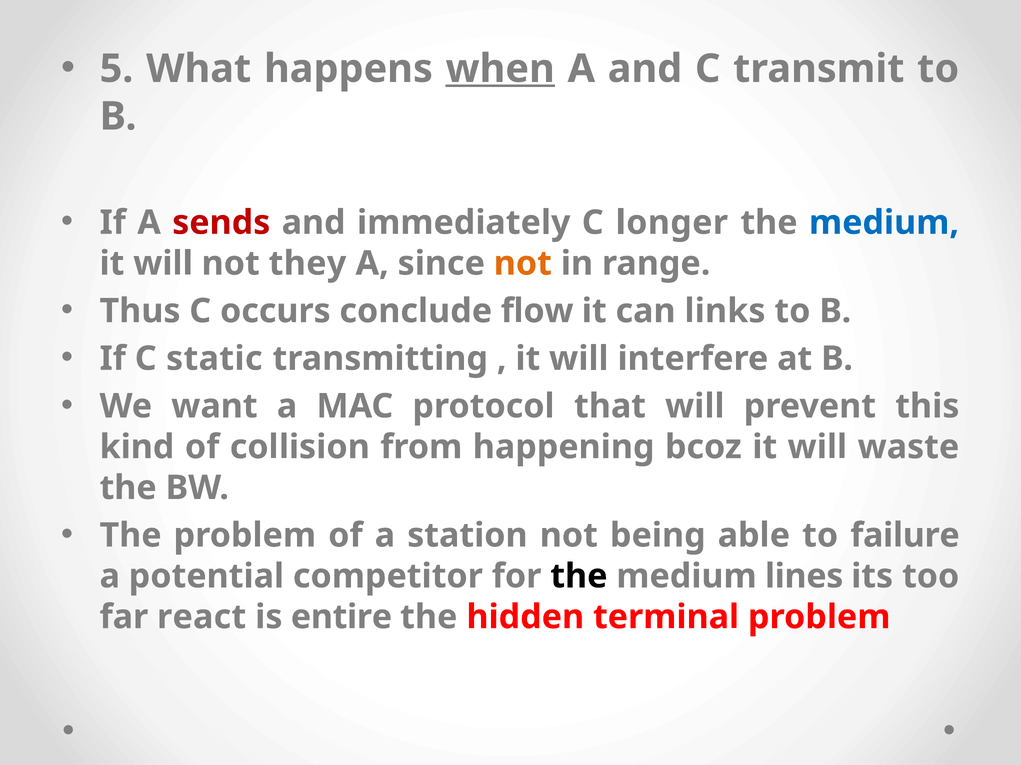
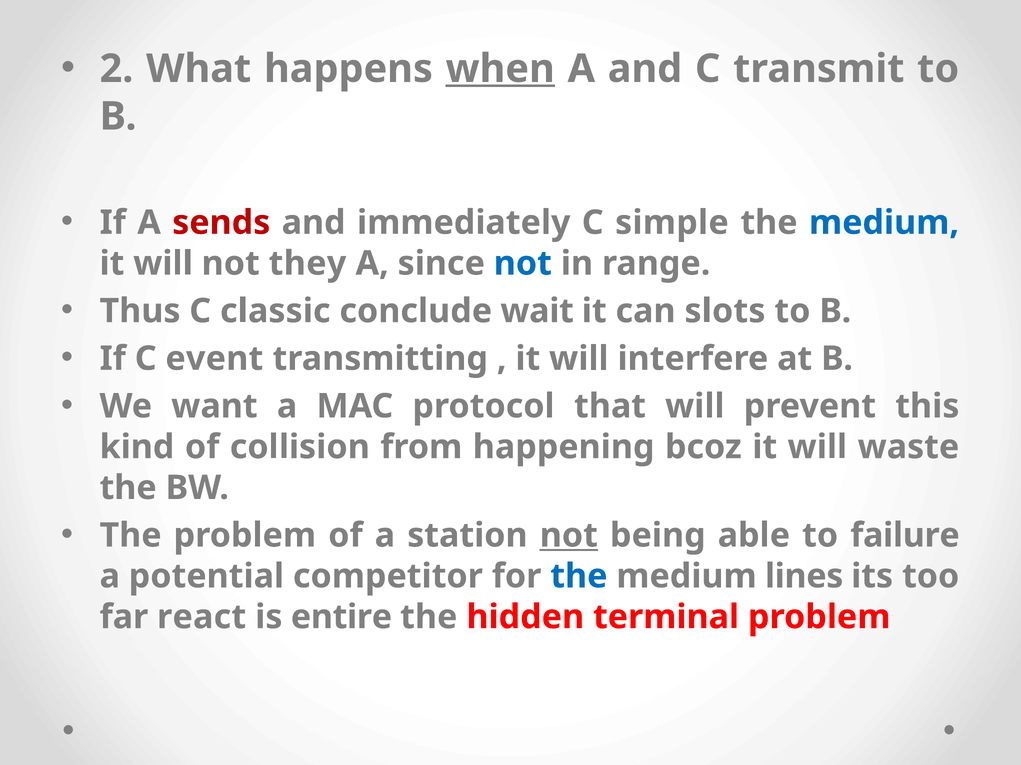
5: 5 -> 2 (116, 69)
longer: longer -> simple (672, 223)
not colour: orange -> blue (523, 264)
occurs: occurs -> classic (275, 311)
flow: flow -> wait (537, 311)
links: links -> slots (725, 311)
static: static -> event (214, 359)
not underline: none -> present (569, 536)
the colour: black -> blue (579, 577)
